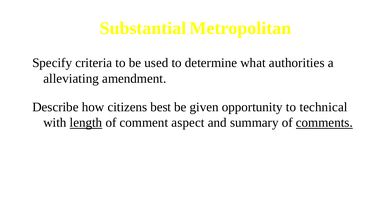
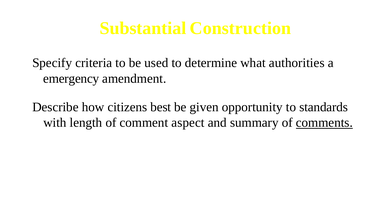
Metropolitan: Metropolitan -> Construction (240, 28)
alleviating: alleviating -> emergency (71, 78)
technical: technical -> standards (324, 107)
length underline: present -> none (86, 123)
